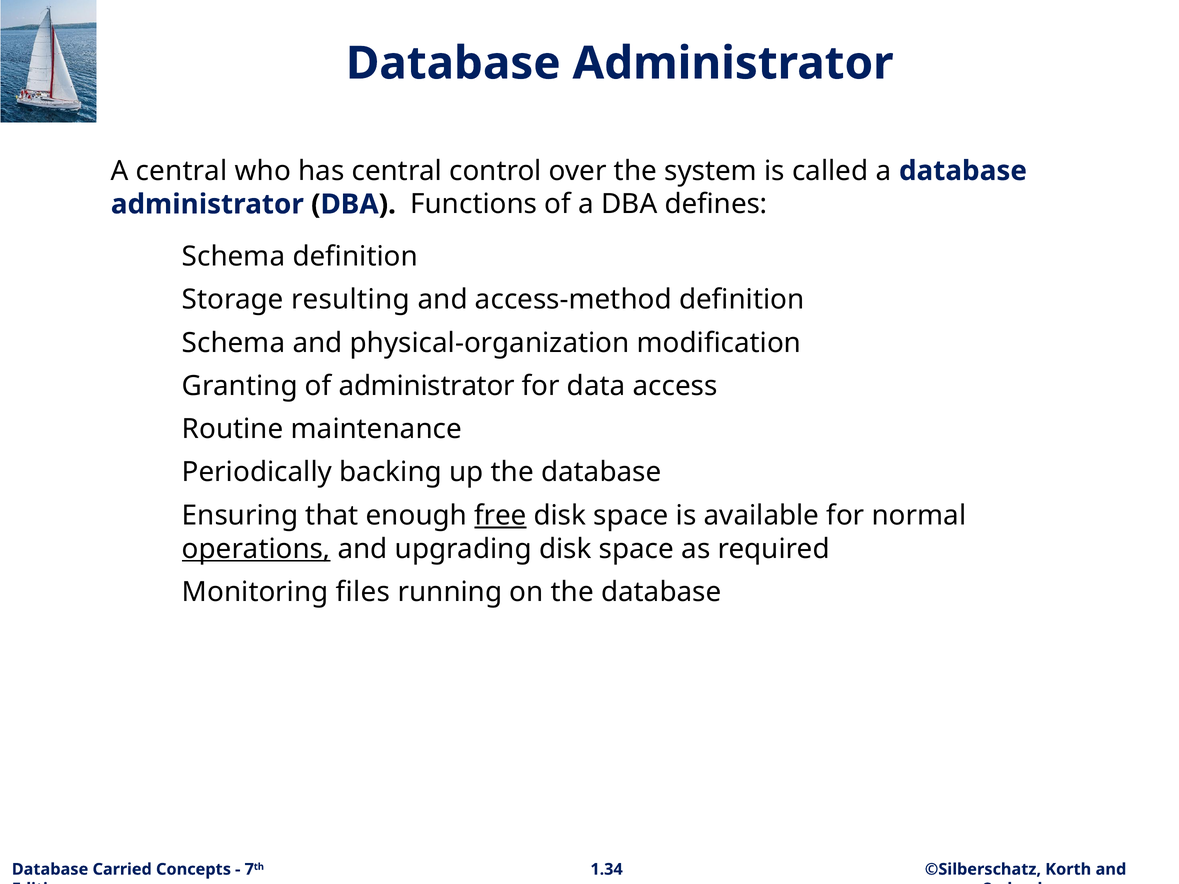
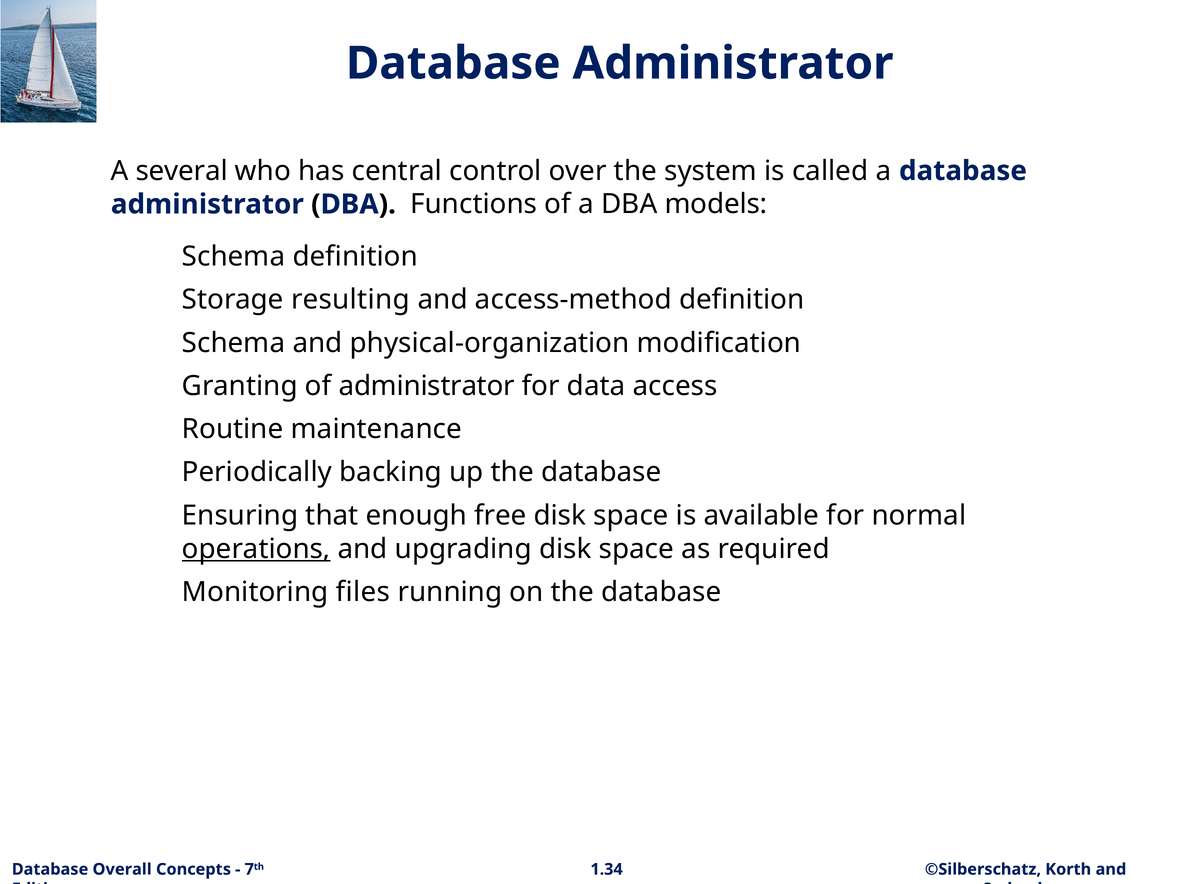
A central: central -> several (182, 171)
defines: defines -> models (716, 204)
free underline: present -> none (500, 516)
Carried: Carried -> Overall (122, 870)
